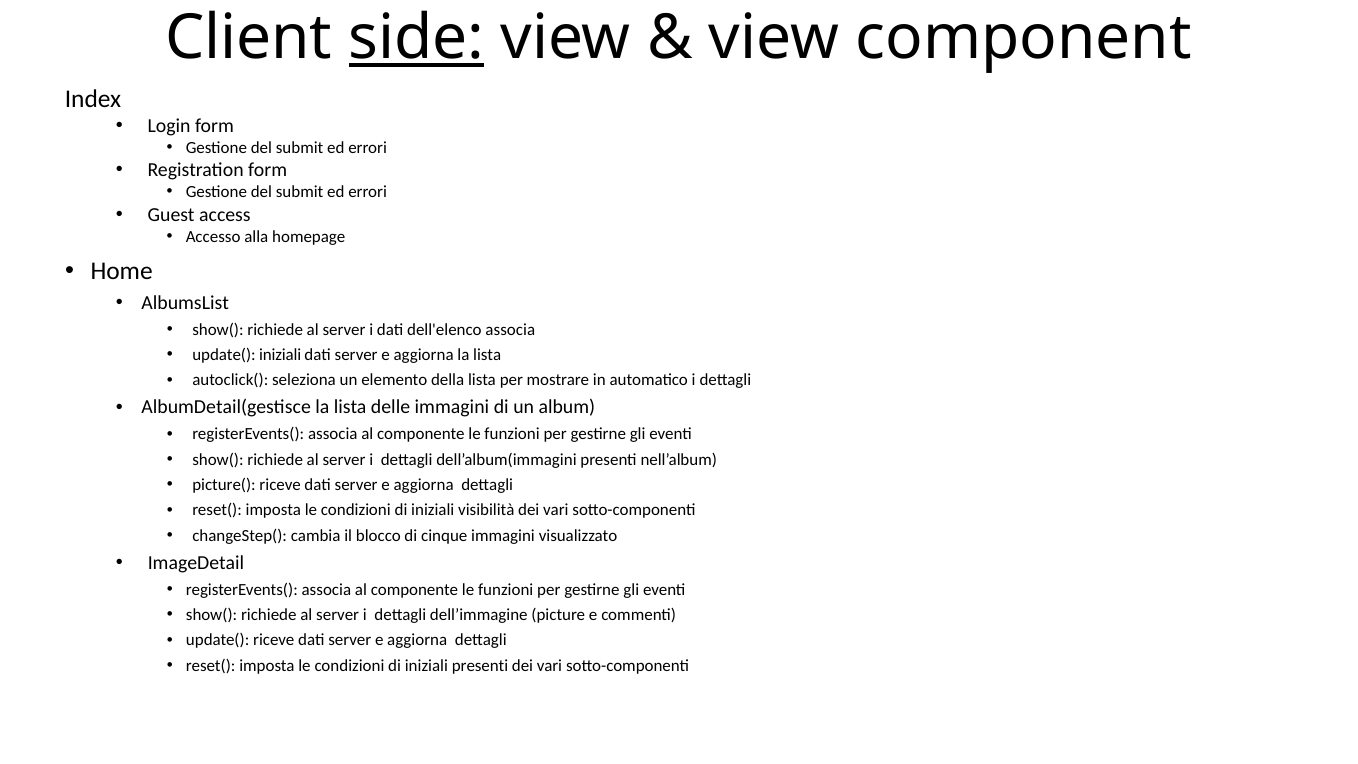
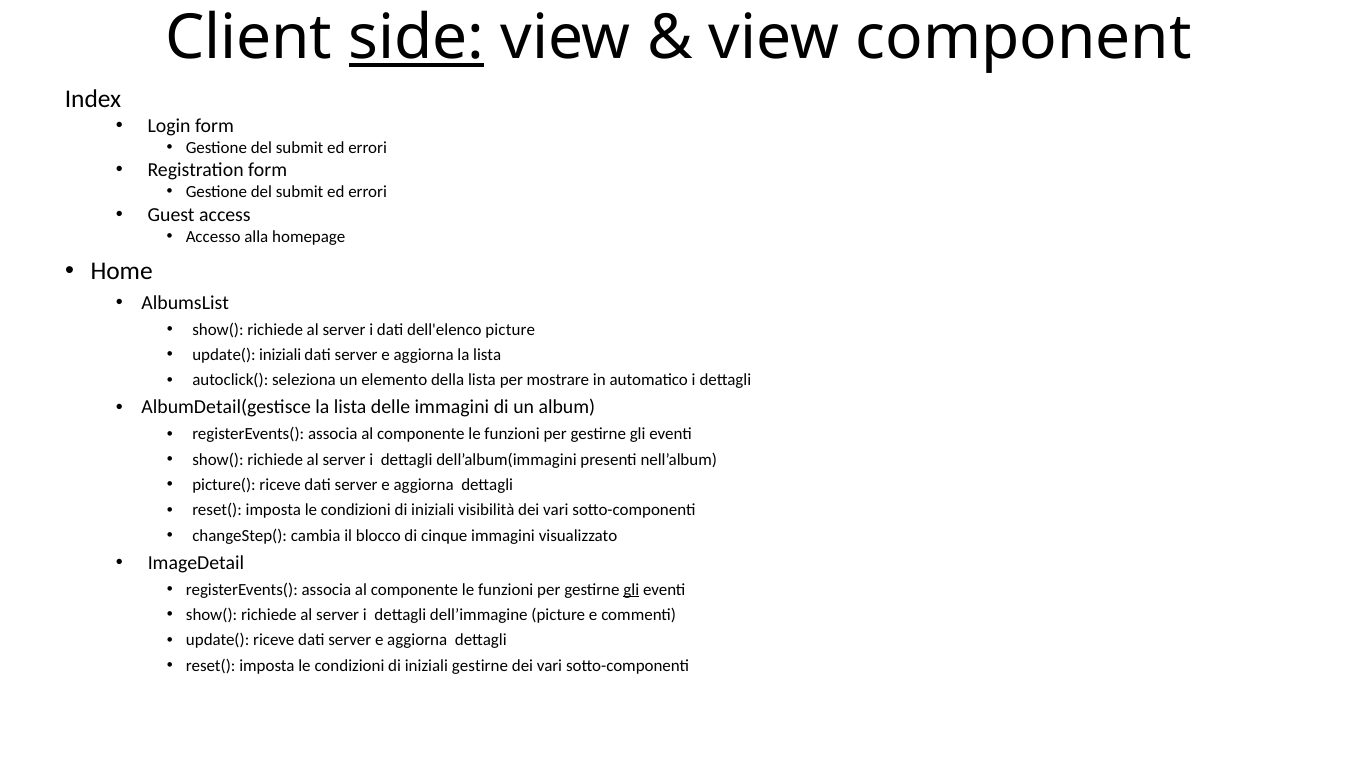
dell'elenco associa: associa -> picture (510, 330)
gli underline: none -> present (631, 589)
iniziali presenti: presenti -> gestirne (480, 666)
